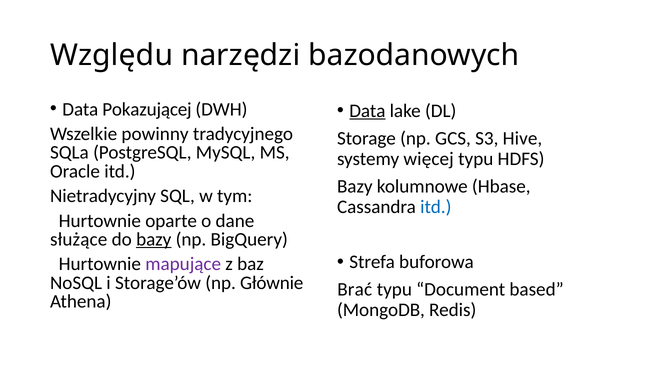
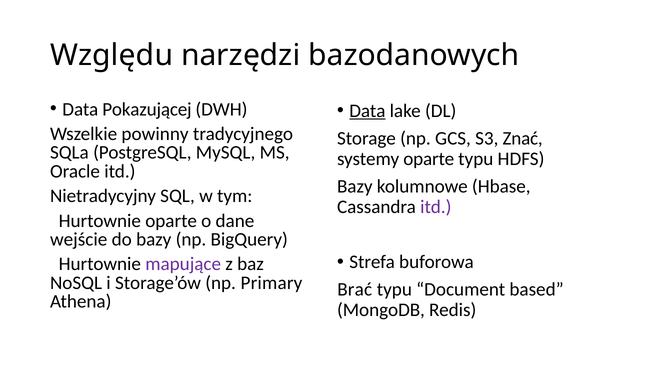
Hive: Hive -> Znać (523, 138)
systemy więcej: więcej -> oparte (429, 159)
itd colour: blue -> purple (436, 207)
służące: służące -> wejście (79, 239)
bazy underline: present -> none (154, 239)
Głównie: Głównie -> Primary (271, 283)
